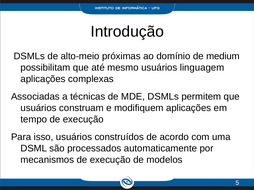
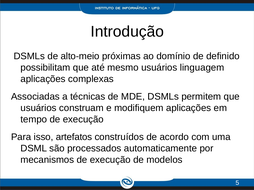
medium: medium -> definido (223, 56)
isso usuários: usuários -> artefatos (74, 137)
